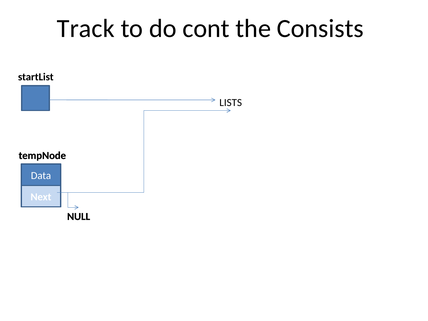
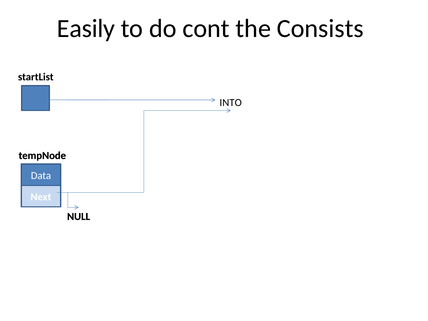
Track: Track -> Easily (86, 29)
LISTS: LISTS -> INTO (231, 103)
